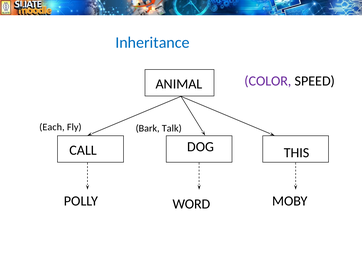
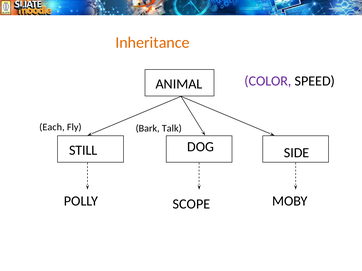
Inheritance colour: blue -> orange (152, 43)
CALL: CALL -> STILL (83, 151)
THIS: THIS -> SIDE (297, 153)
WORD: WORD -> SCOPE (191, 204)
